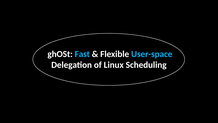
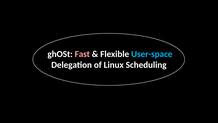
Fast colour: light blue -> pink (82, 54)
